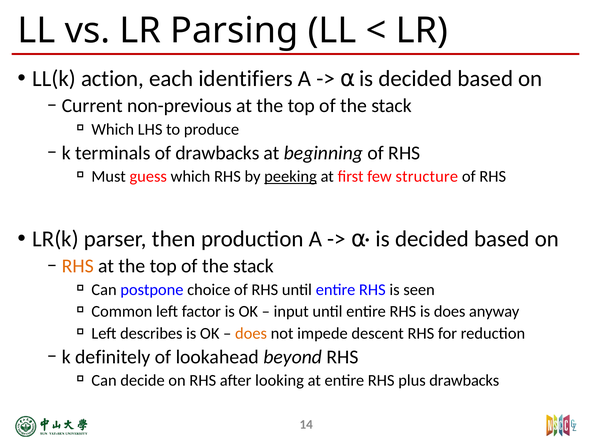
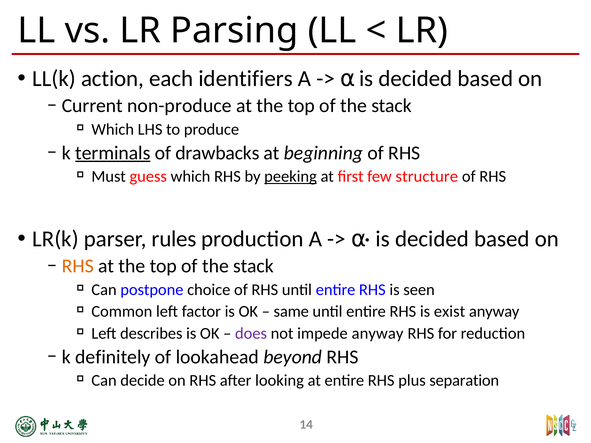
non-previous: non-previous -> non-produce (179, 106)
terminals underline: none -> present (113, 153)
then: then -> rules (174, 239)
input: input -> same (291, 312)
is does: does -> exist (450, 312)
does colour: orange -> purple (251, 333)
impede descent: descent -> anyway (378, 333)
plus drawbacks: drawbacks -> separation (464, 381)
